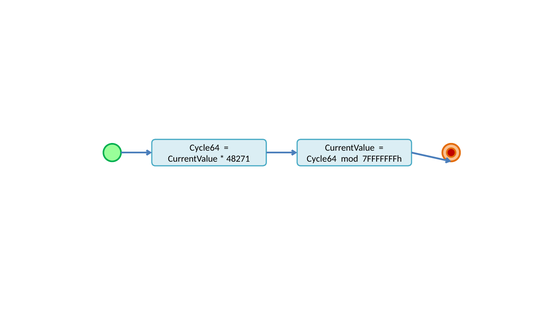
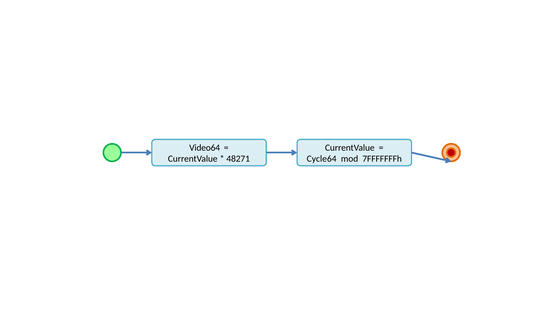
Cycle64: Cycle64 -> Video64 (205, 148)
